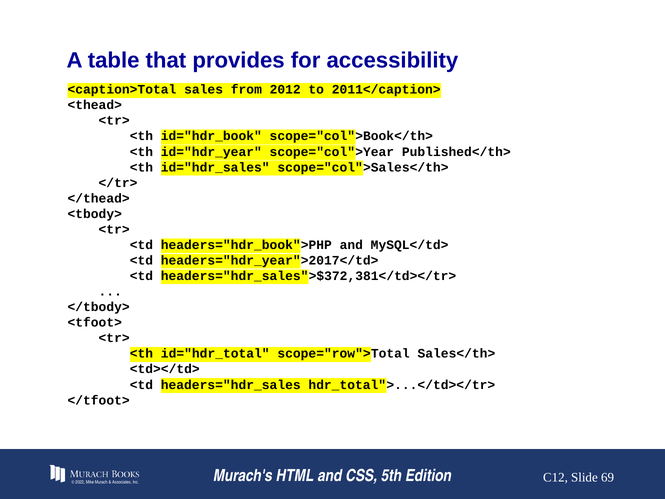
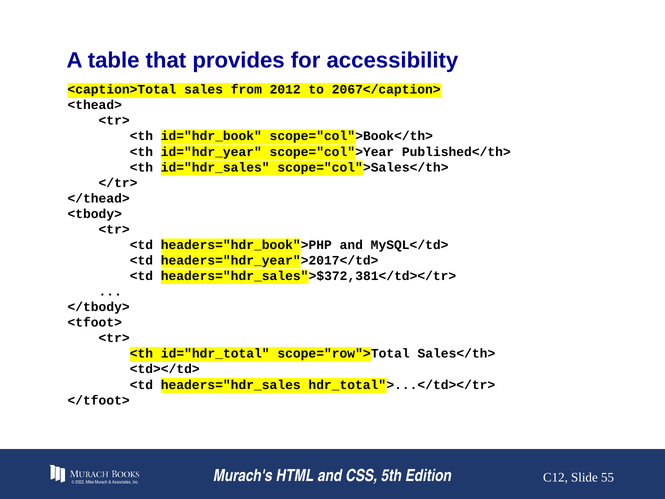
2011</caption>: 2011</caption> -> 2067</caption> (386, 90)
69: 69 -> 55 (608, 477)
